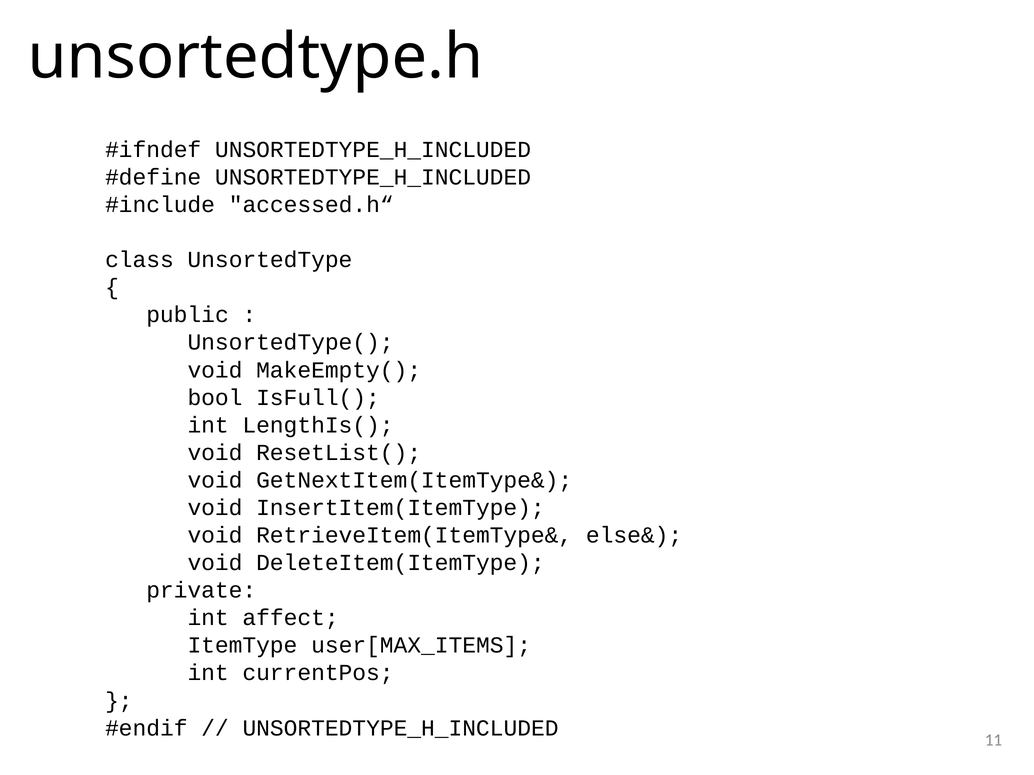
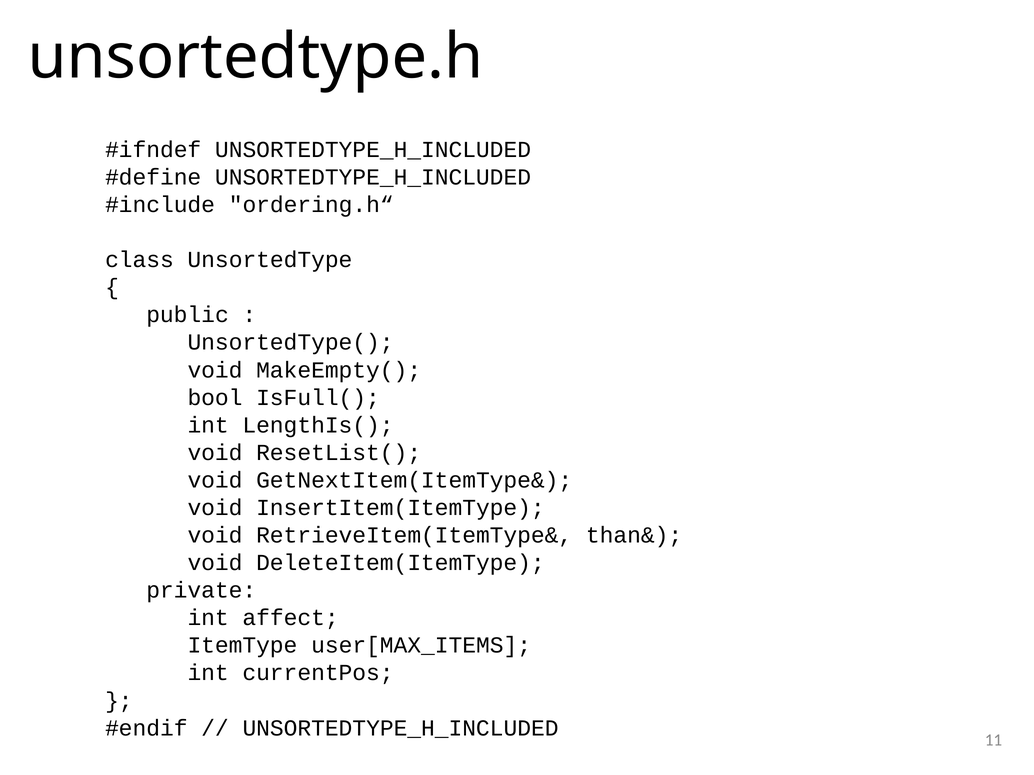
accessed.h“: accessed.h“ -> ordering.h“ (311, 205)
else&: else& -> than& (634, 536)
